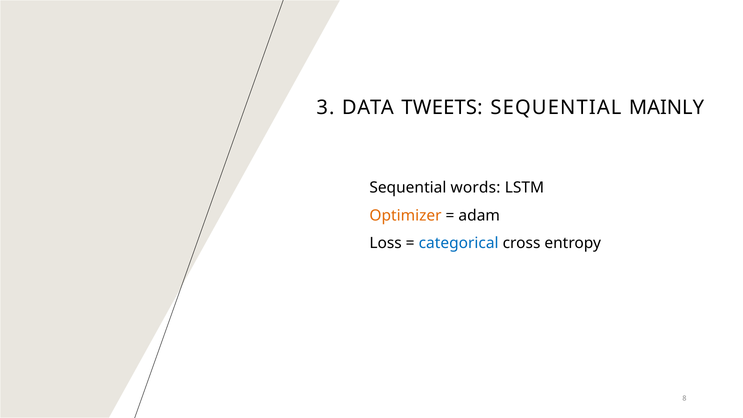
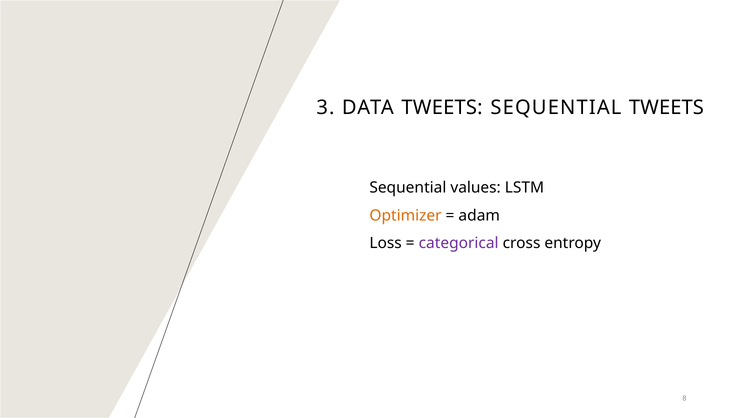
SEQUENTIAL MAINLY: MAINLY -> TWEETS (666, 108)
words: words -> values (476, 188)
categorical colour: blue -> purple (459, 243)
